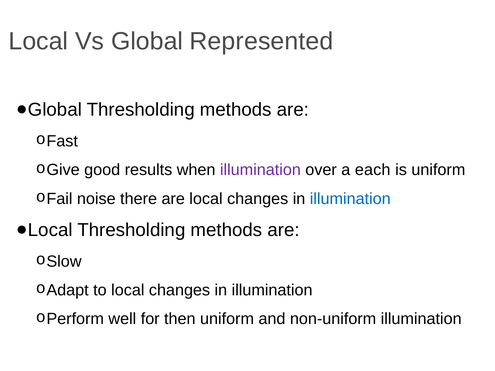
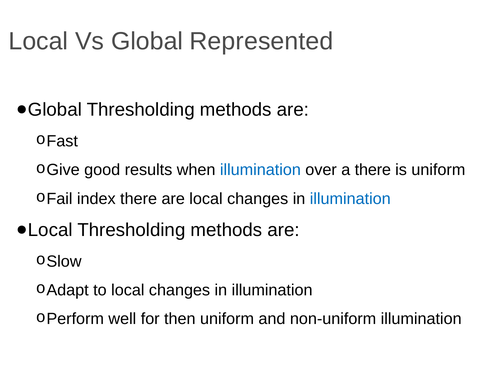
illumination colour: purple -> blue (260, 170)
a each: each -> there (373, 170)
noise: noise -> index (96, 199)
